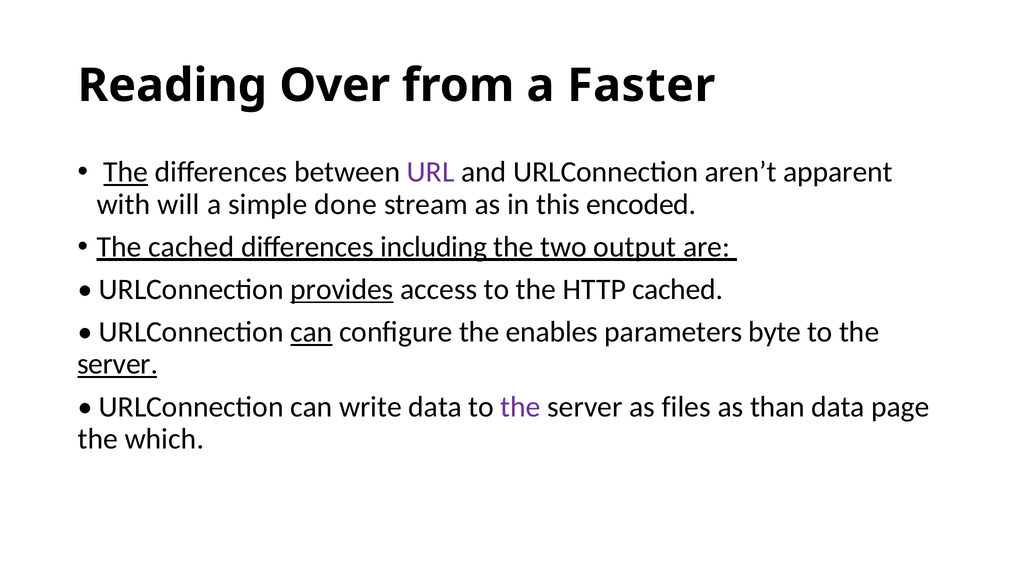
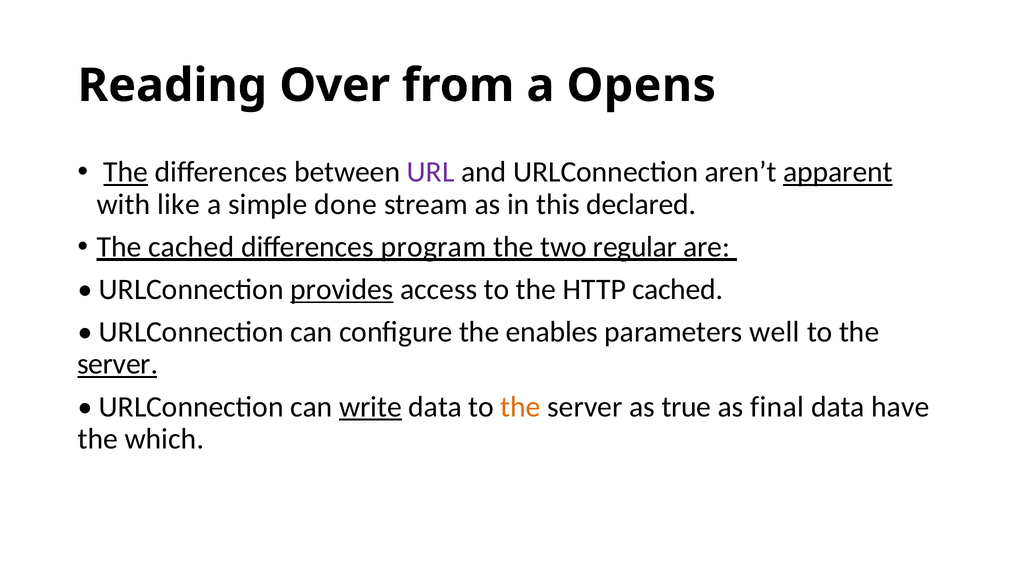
Faster: Faster -> Opens (641, 86)
apparent underline: none -> present (838, 172)
will: will -> like (179, 204)
encoded: encoded -> declared (641, 204)
including: including -> program (433, 247)
output: output -> regular (635, 247)
can underline: present -> none (311, 332)
byte: byte -> well (775, 332)
write underline: none -> present (370, 407)
the colour: purple -> orange (520, 407)
files: files -> true (686, 407)
than: than -> final (777, 407)
page: page -> have (900, 407)
